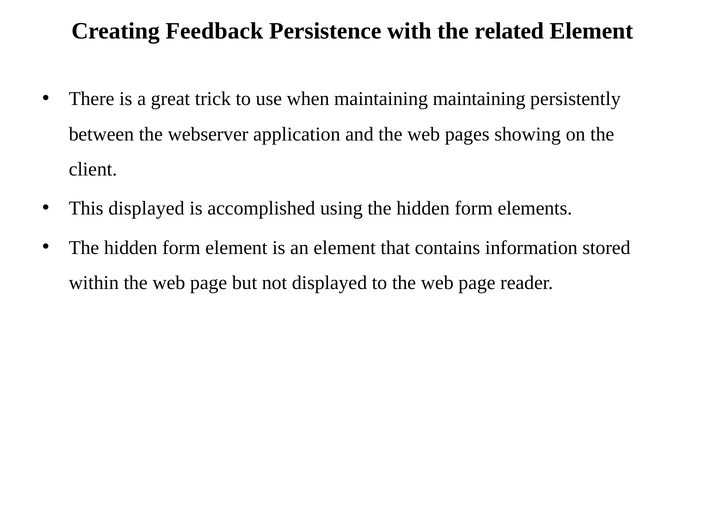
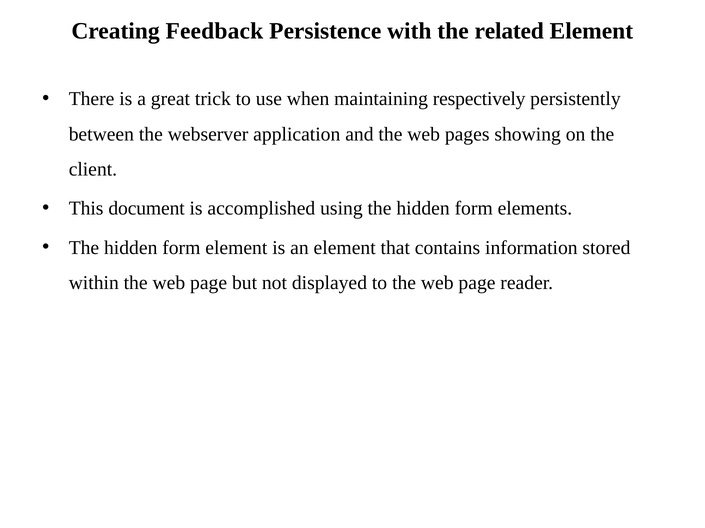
maintaining maintaining: maintaining -> respectively (479, 99)
This displayed: displayed -> document (147, 209)
